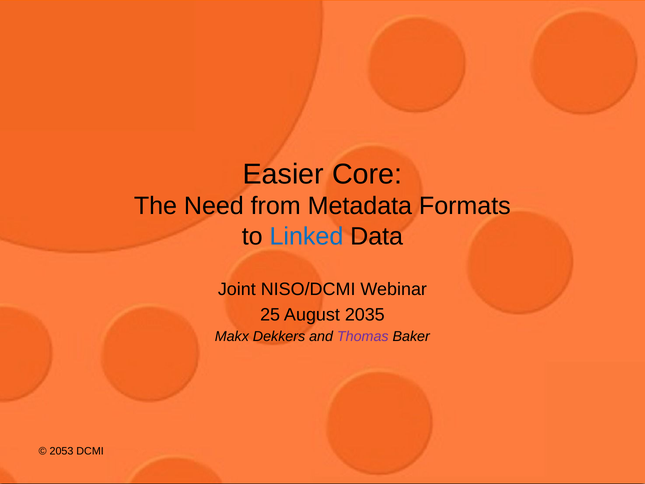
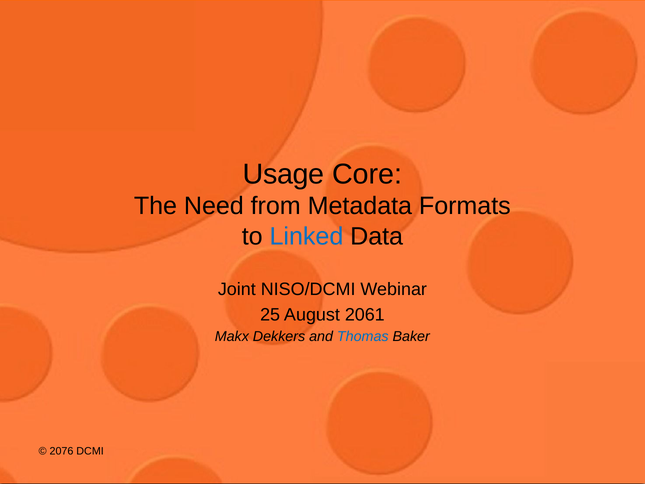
Easier: Easier -> Usage (284, 174)
2035: 2035 -> 2061 (365, 314)
Thomas colour: purple -> blue (363, 336)
2053: 2053 -> 2076 (61, 451)
